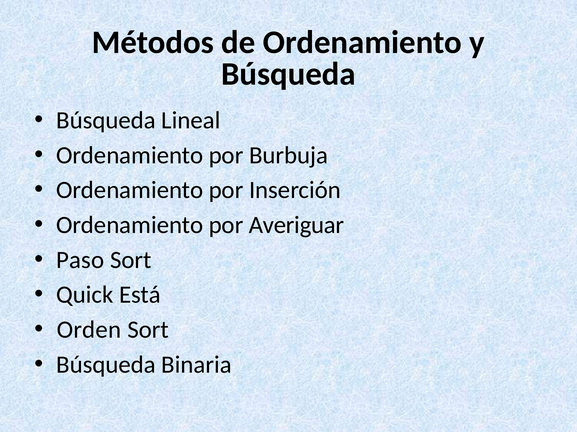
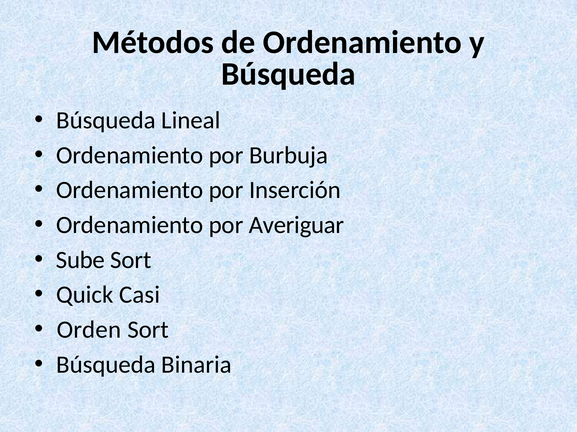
Paso: Paso -> Sube (80, 260)
Está: Está -> Casi (140, 295)
